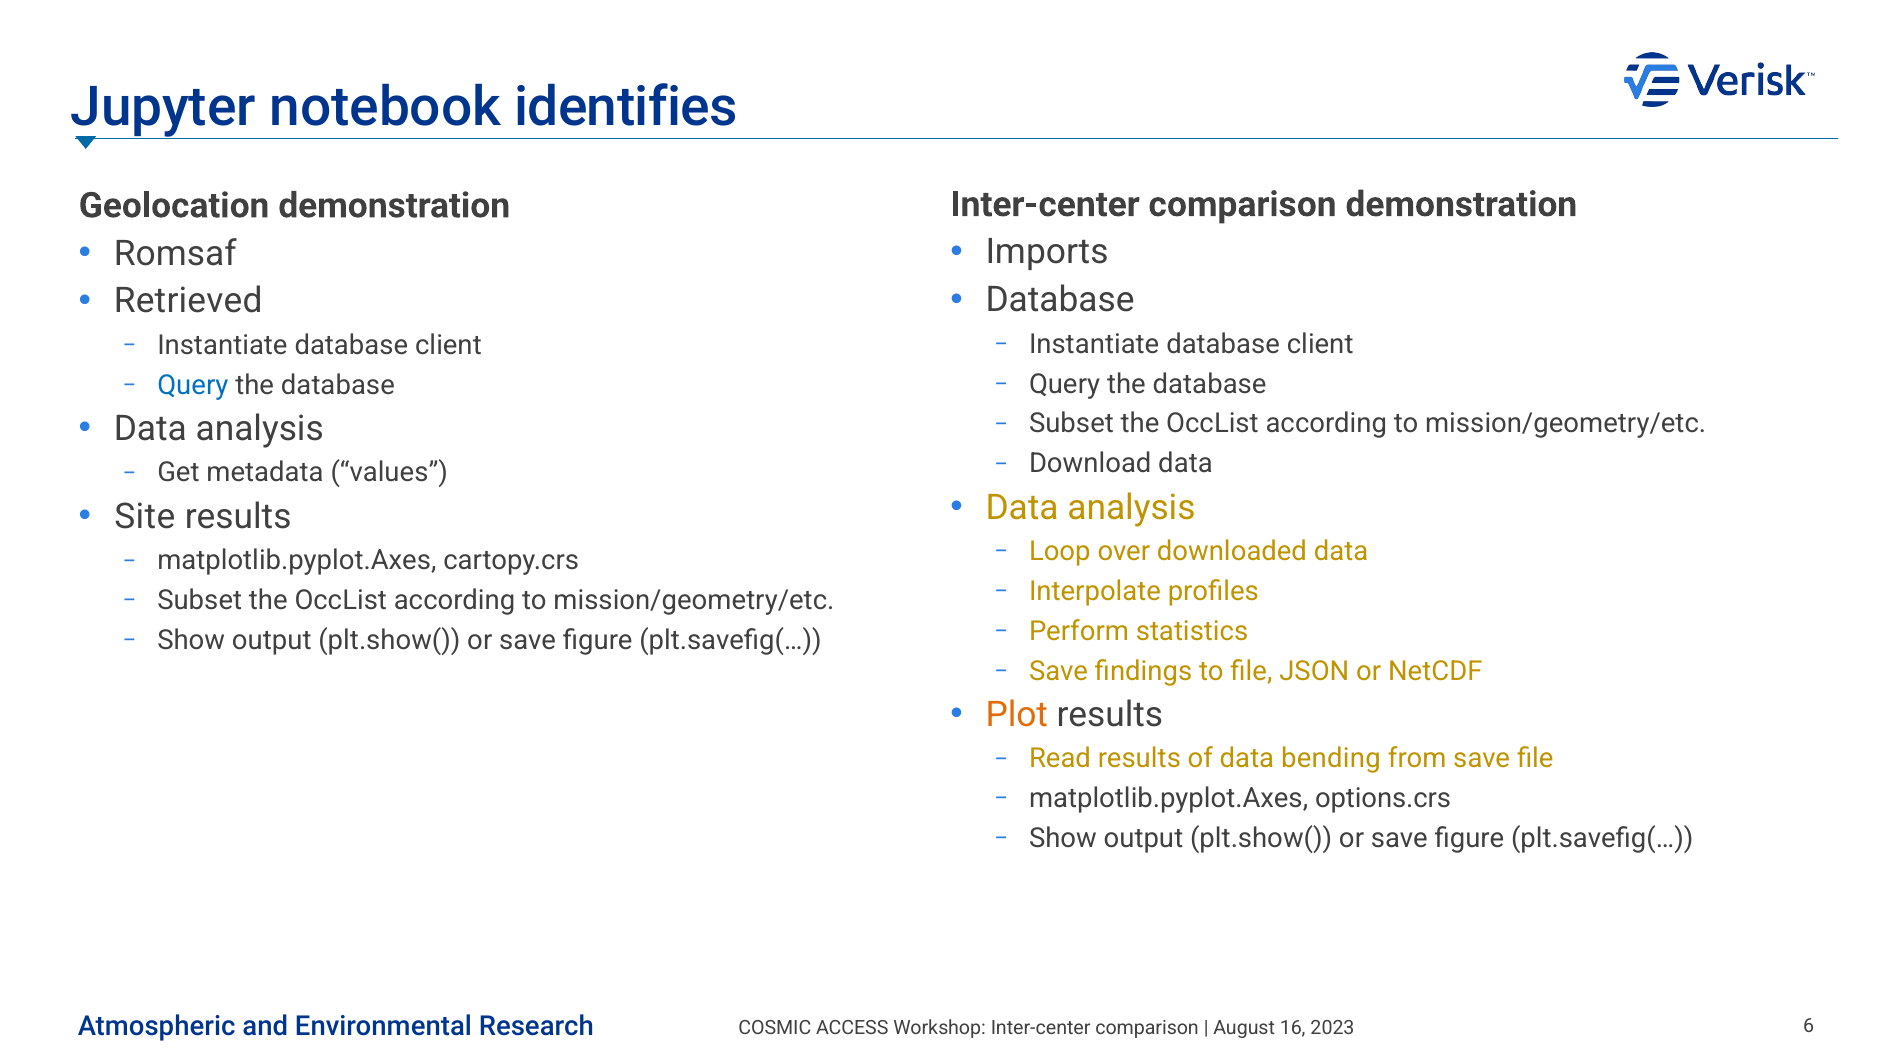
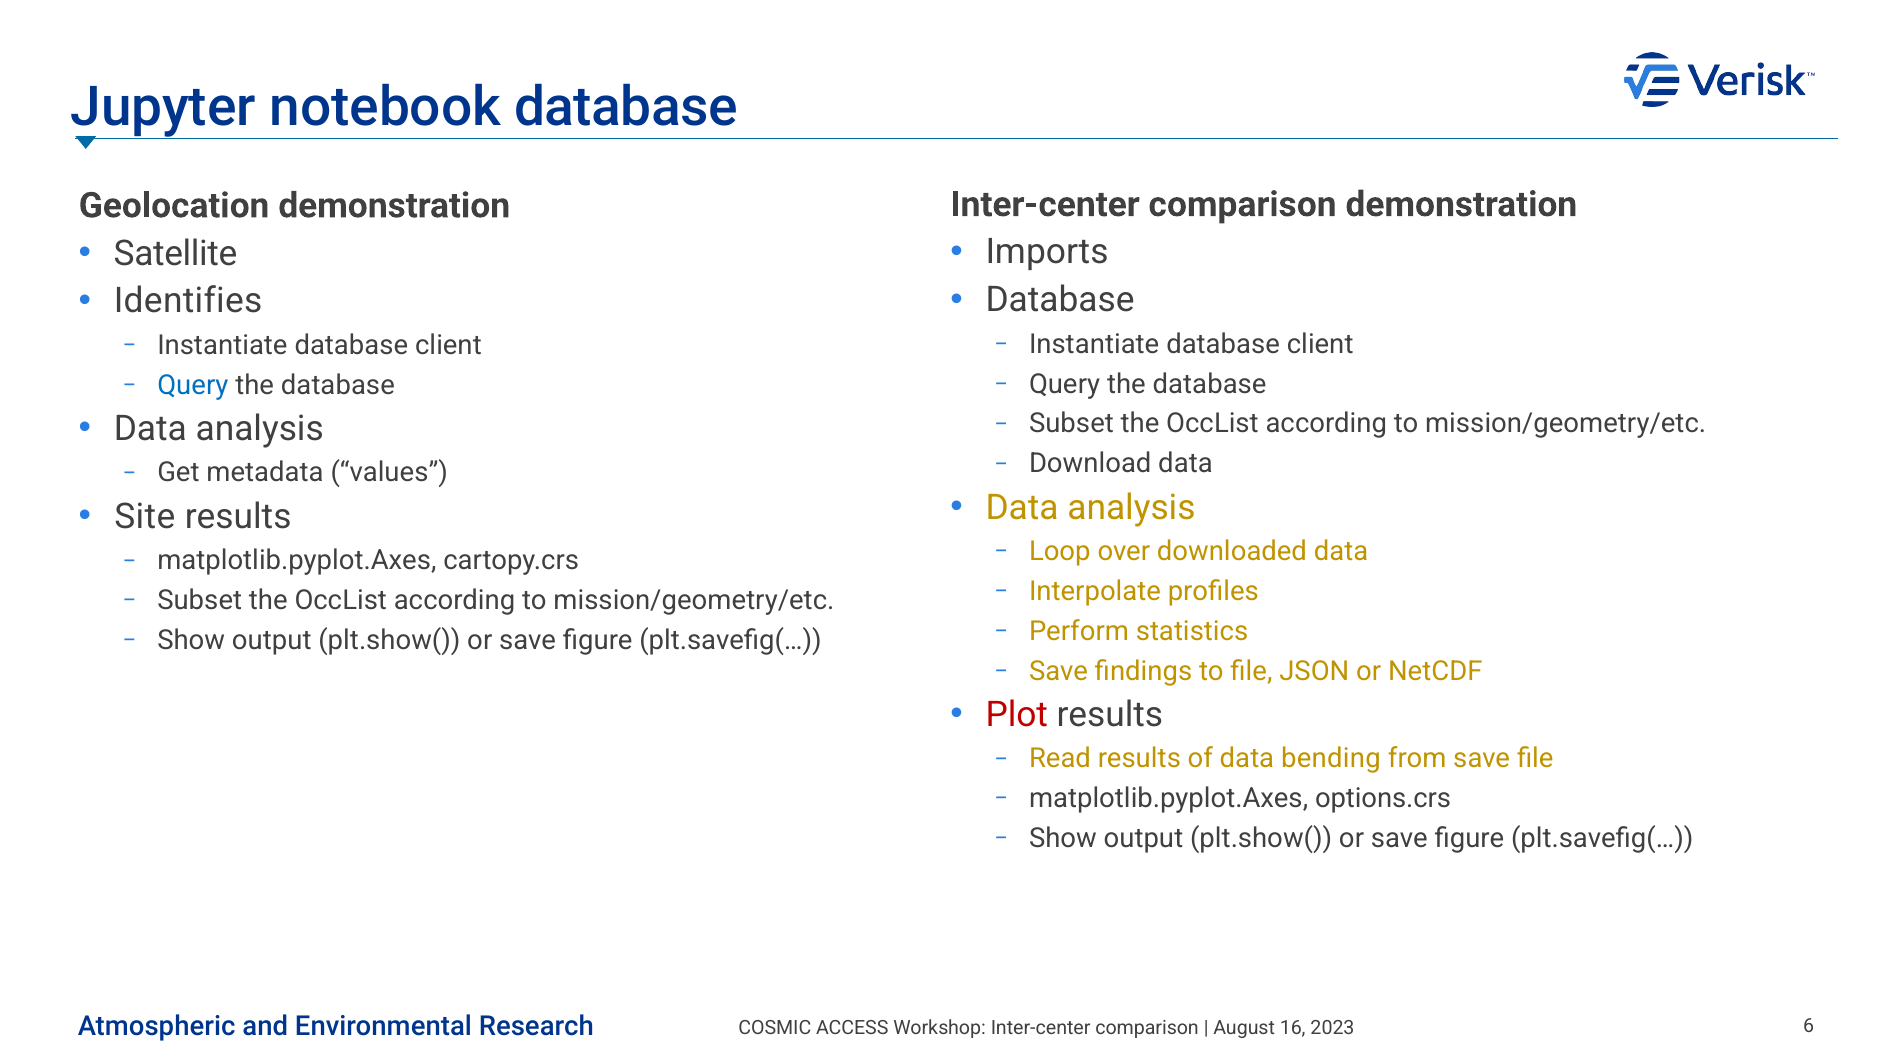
notebook identifies: identifies -> database (626, 107)
Romsaf: Romsaf -> Satellite (175, 254)
Retrieved: Retrieved -> Identifies (188, 301)
Plot colour: orange -> red (1017, 715)
